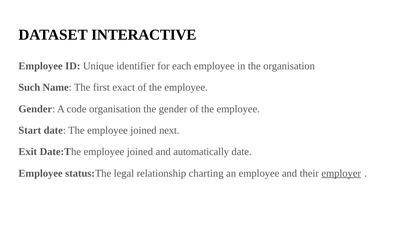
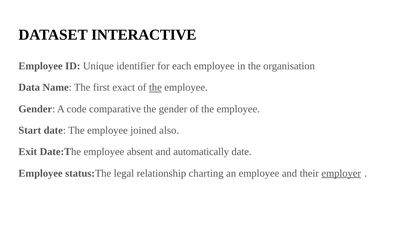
Such: Such -> Data (29, 87)
the underline: none -> present (155, 87)
code organisation: organisation -> comparative (115, 109)
next: next -> also (169, 130)
Date:The employee joined: joined -> absent (140, 152)
